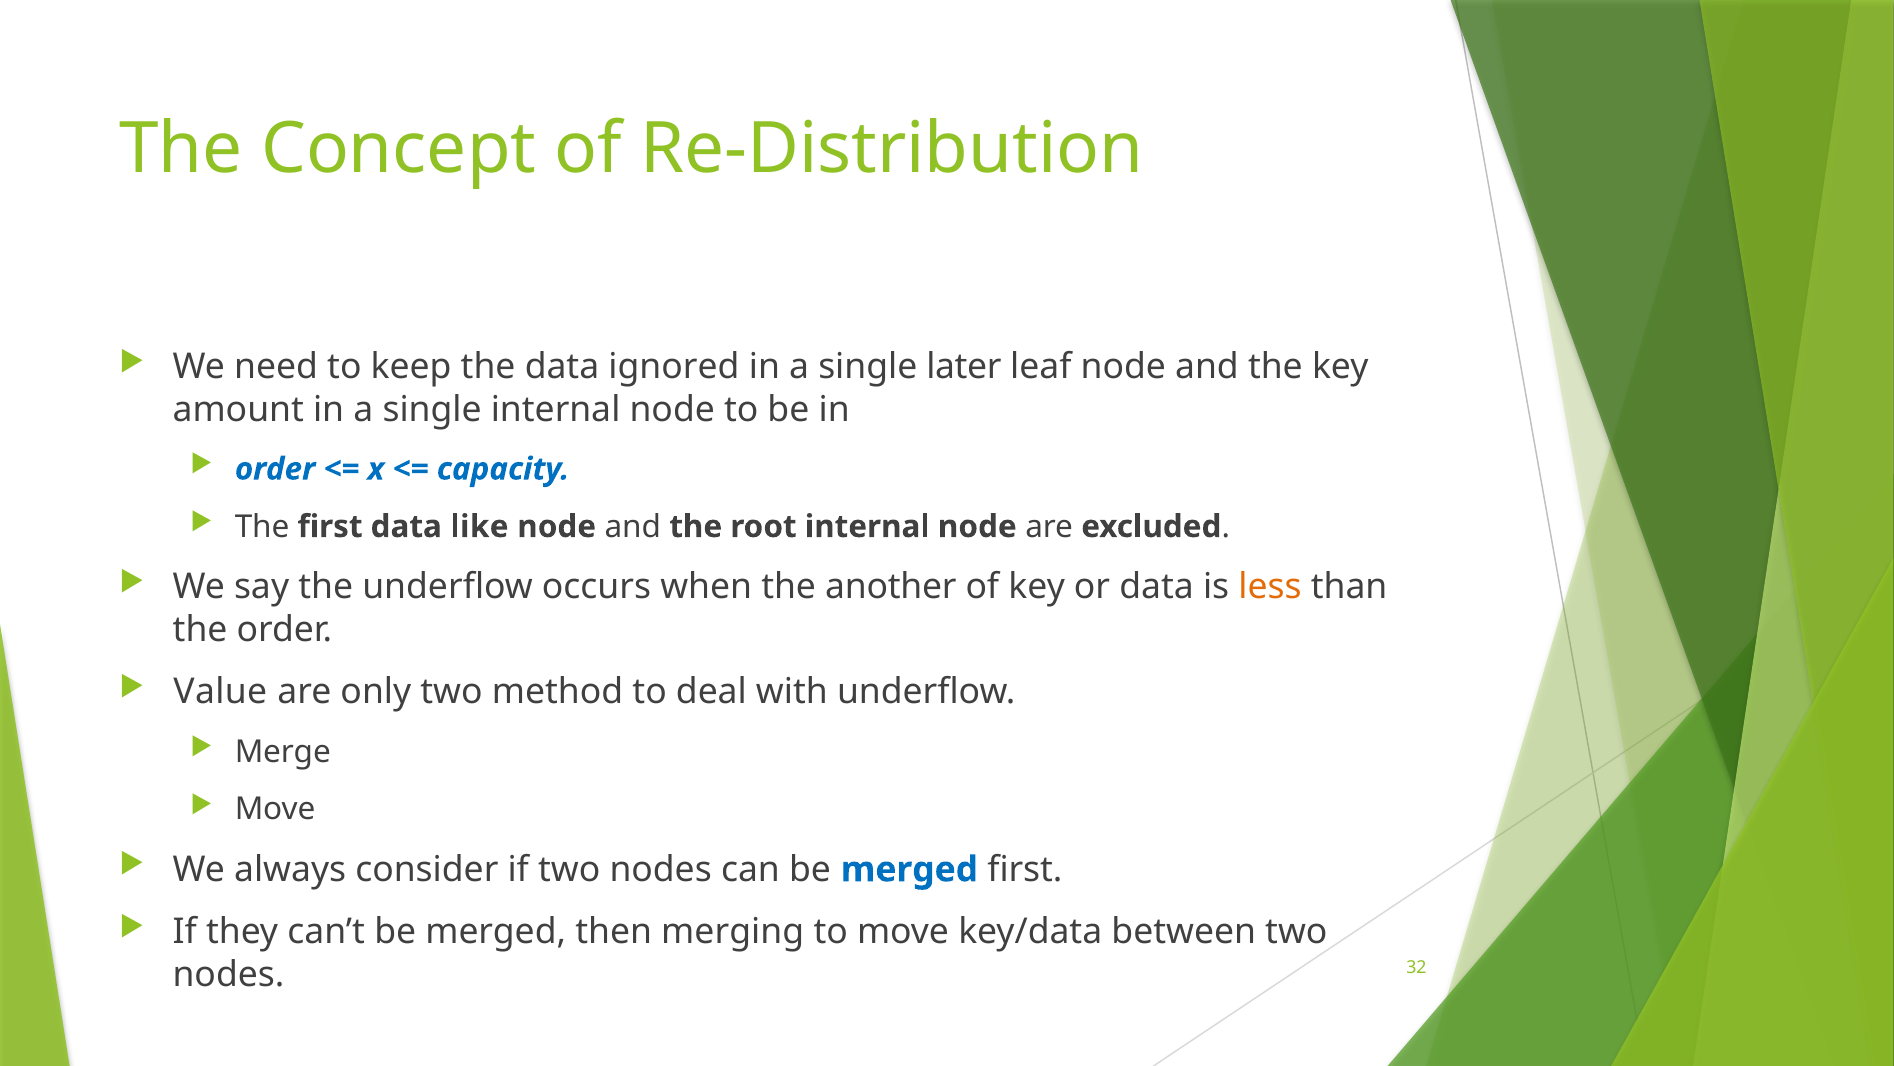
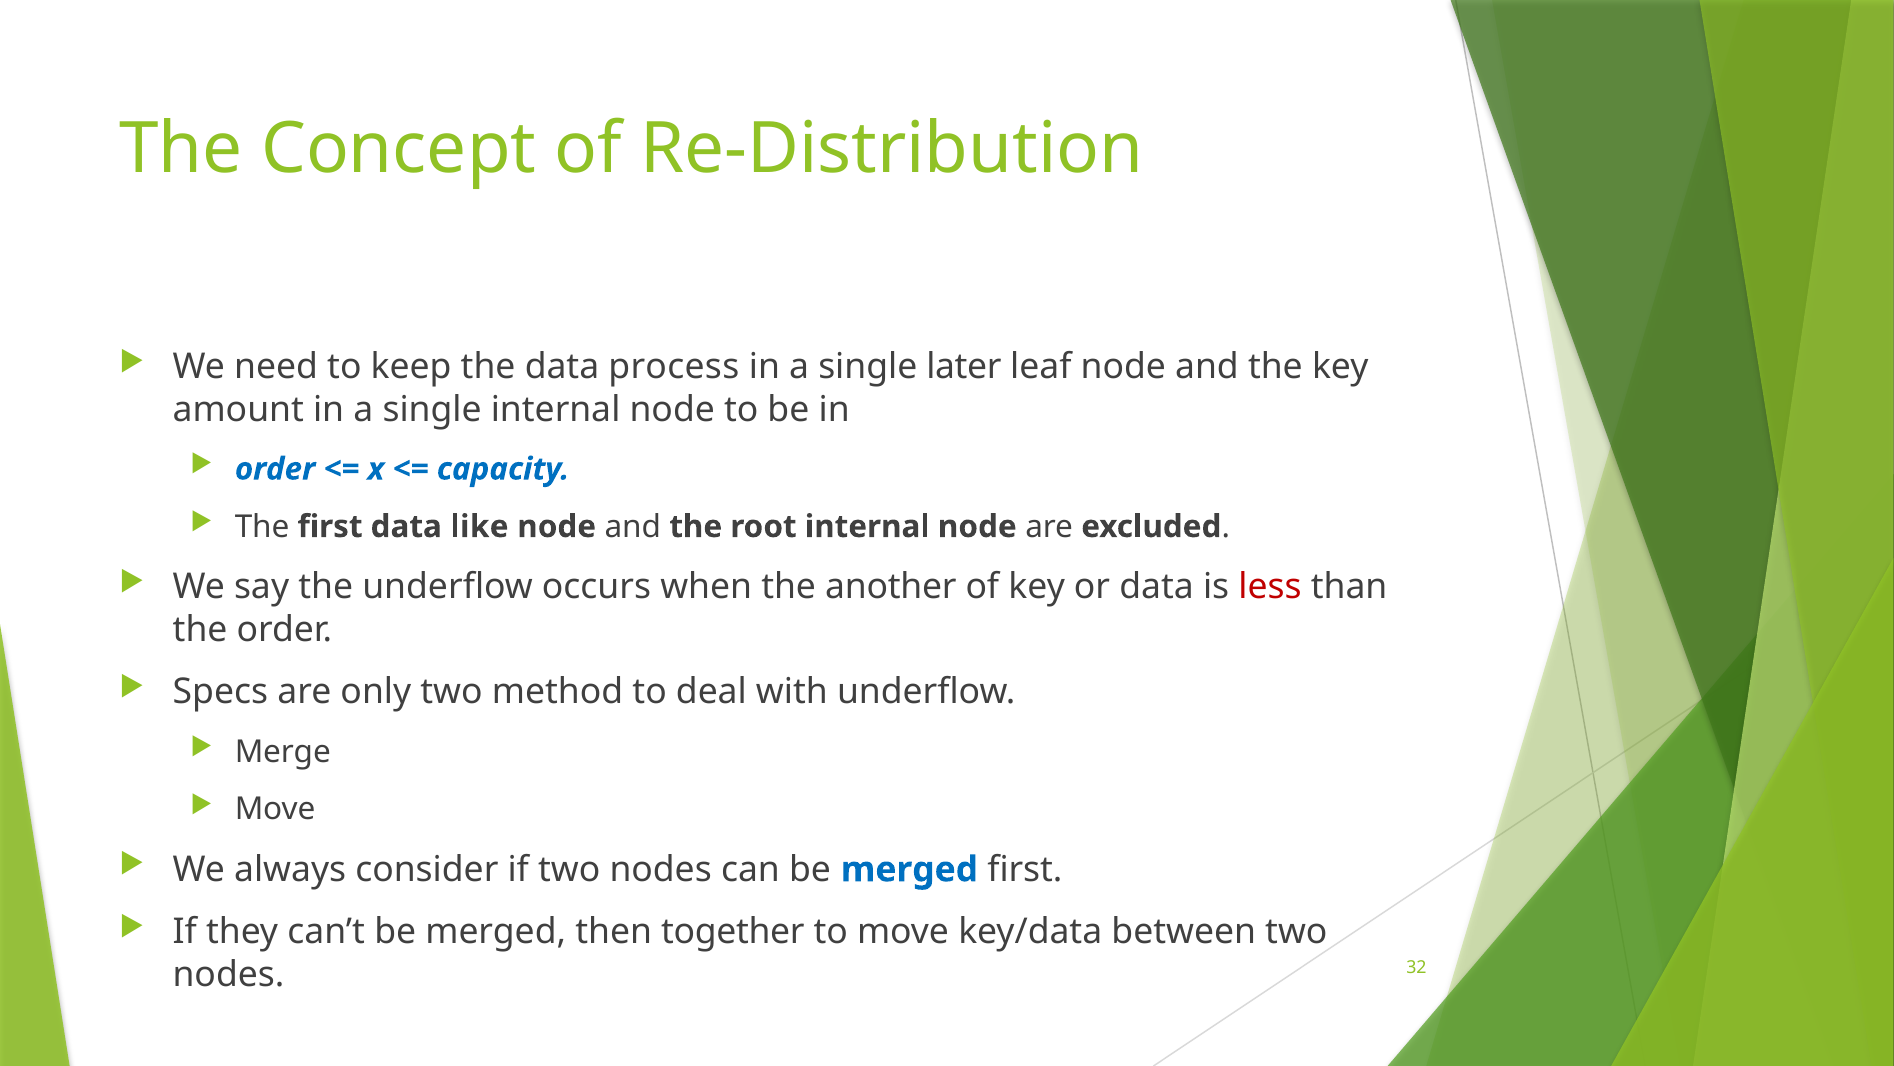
ignored: ignored -> process (674, 367)
less colour: orange -> red (1270, 587)
Value: Value -> Specs (220, 692)
merging: merging -> together (733, 931)
